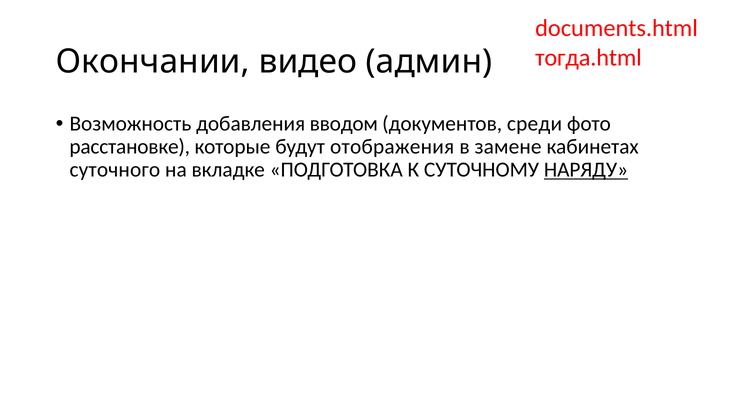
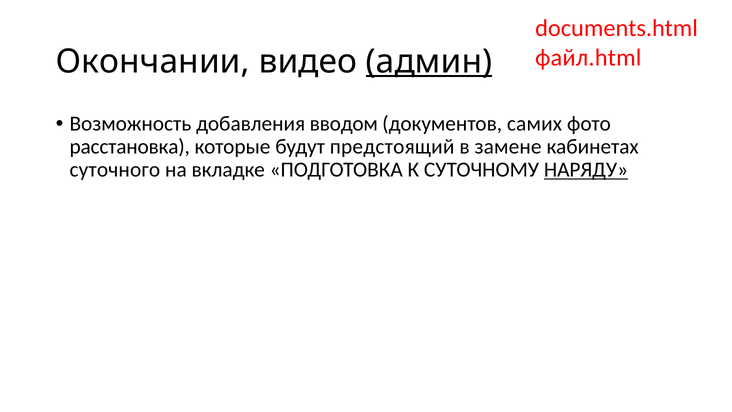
тогда.html: тогда.html -> файл.html (588, 58)
админ underline: none -> present (429, 61)
среди: среди -> самих (535, 124)
расстановке: расстановке -> расстановка (130, 147)
отображения: отображения -> предстоящий (392, 147)
